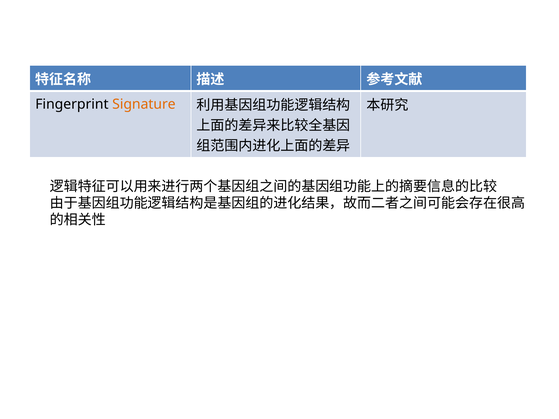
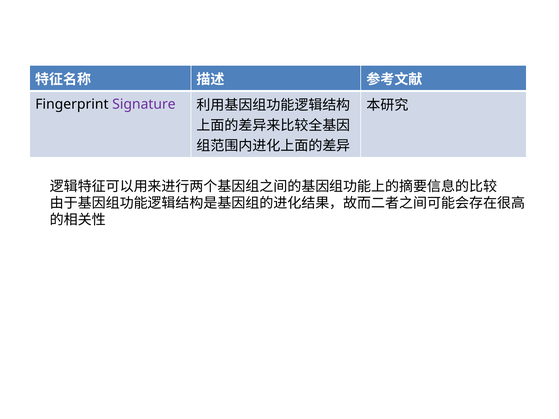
Signature colour: orange -> purple (144, 104)
